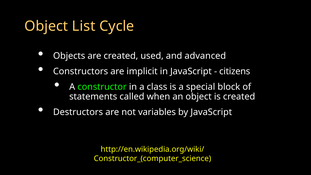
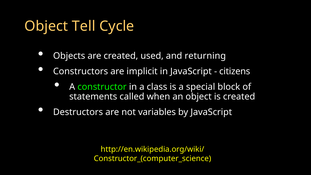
List: List -> Tell (84, 26)
advanced: advanced -> returning (205, 56)
